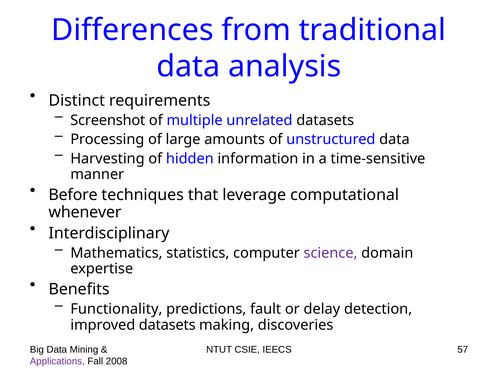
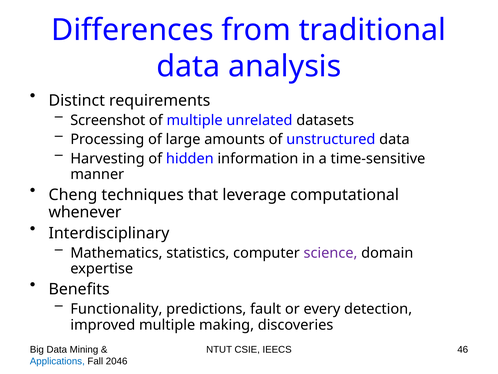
Before: Before -> Cheng (73, 195)
delay: delay -> every (322, 309)
improved datasets: datasets -> multiple (167, 324)
57: 57 -> 46 (463, 349)
Applications colour: purple -> blue (57, 361)
2008: 2008 -> 2046 (117, 361)
